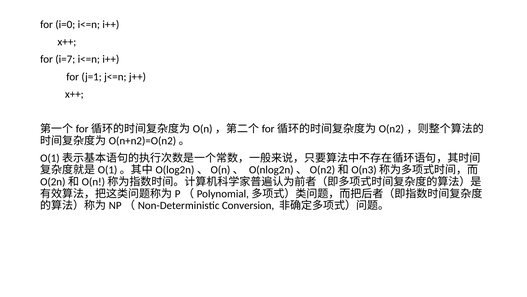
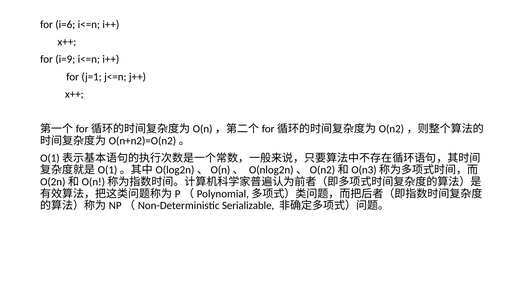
i=0: i=0 -> i=6 (65, 25)
i=7: i=7 -> i=9 (65, 59)
Conversion: Conversion -> Serializable (248, 205)
